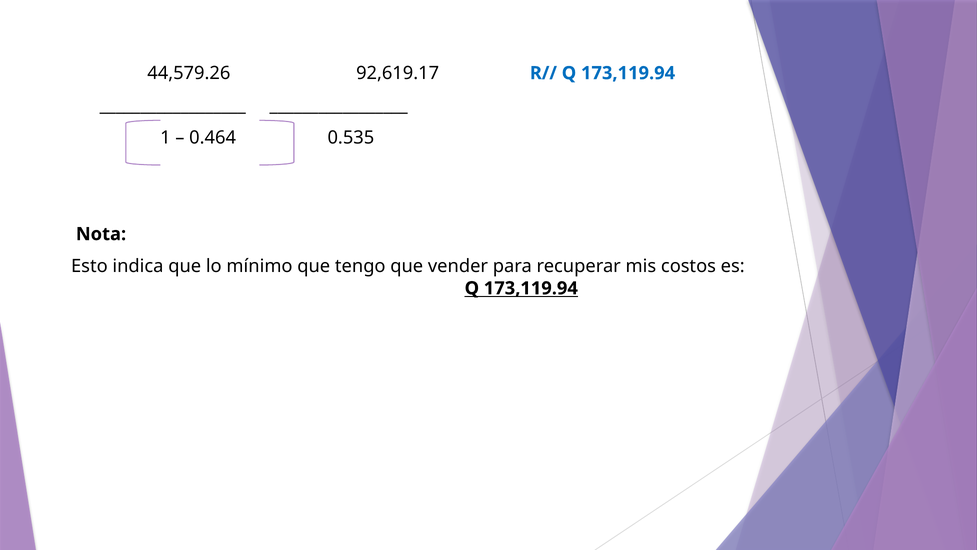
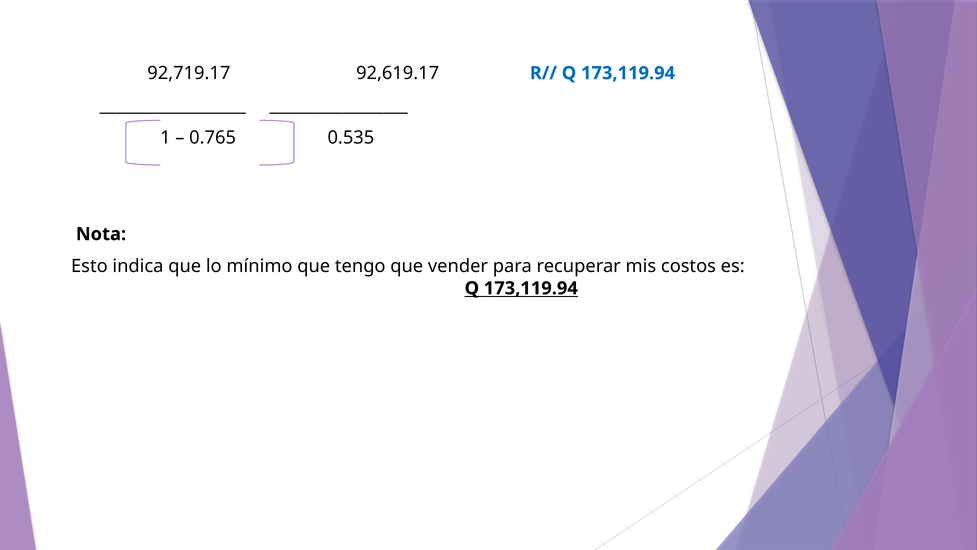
44,579.26: 44,579.26 -> 92,719.17 (189, 73)
0.464: 0.464 -> 0.765 (213, 137)
